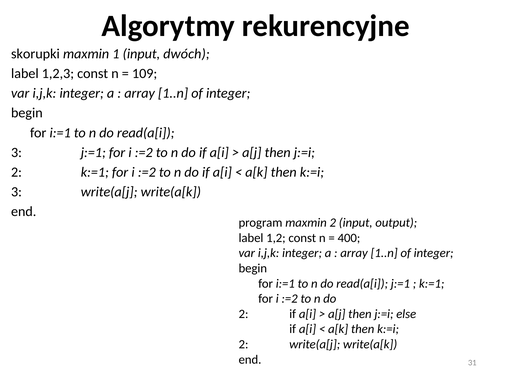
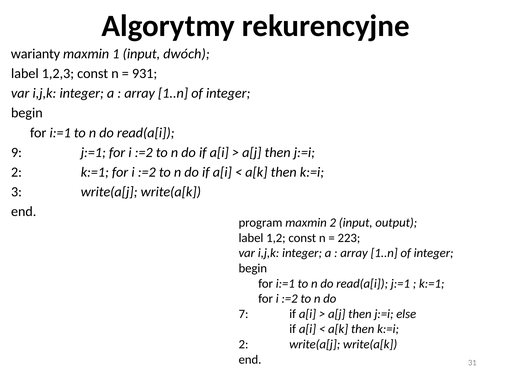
skorupki: skorupki -> warianty (35, 54)
109: 109 -> 931 (145, 74)
3: 3 -> 9 (16, 153)
400: 400 -> 223 (349, 238)
2: 2 -> 7 (243, 314)
